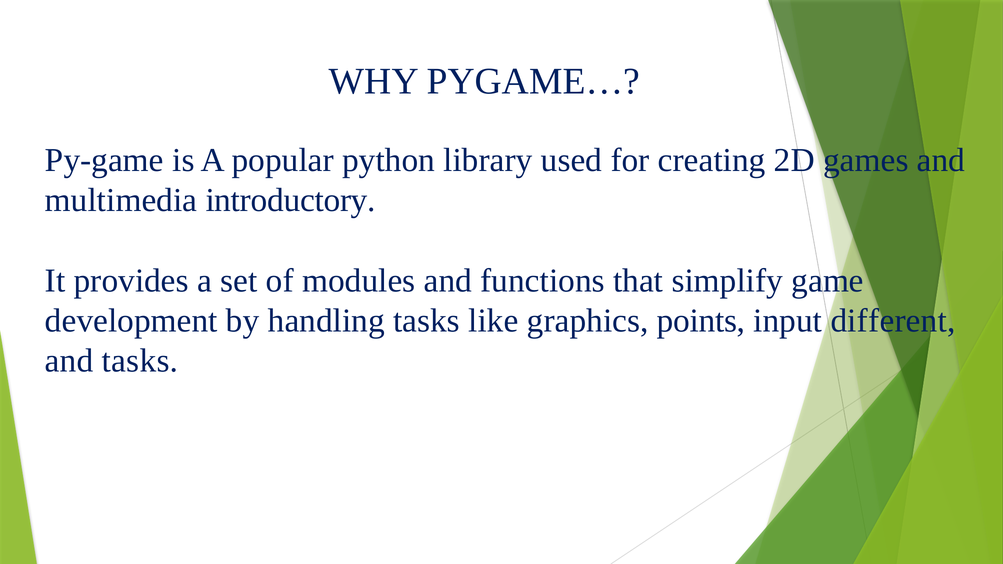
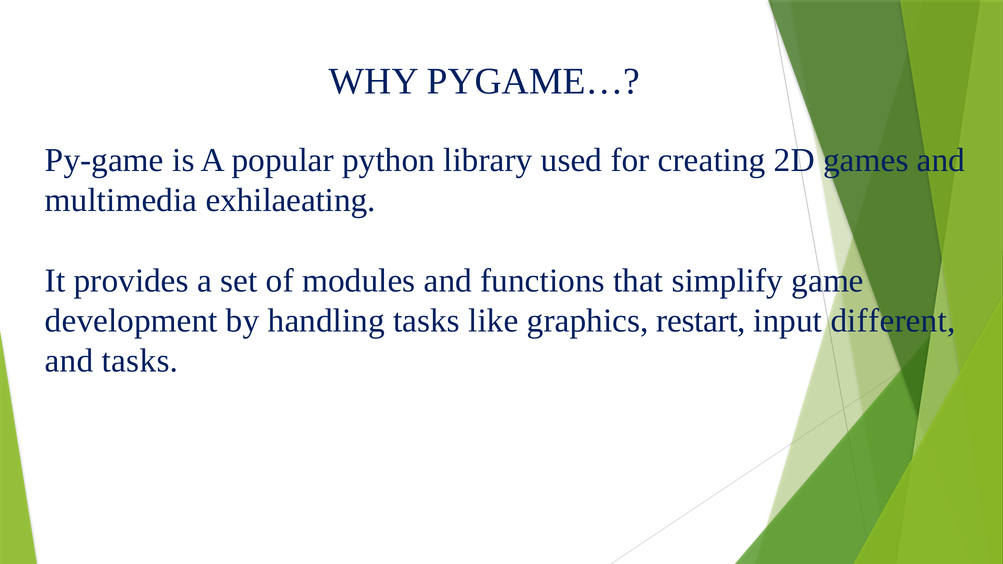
introductory: introductory -> exhilaeating (291, 200)
points: points -> restart (701, 321)
